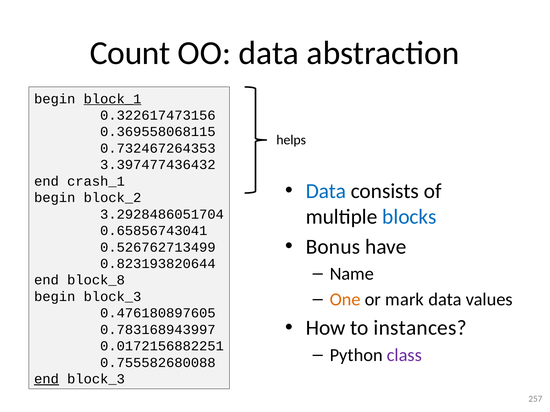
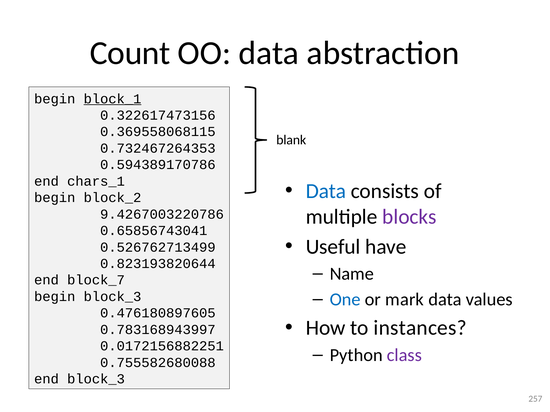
helps: helps -> blank (291, 140)
3.397477436432: 3.397477436432 -> 0.594389170786 (158, 165)
crash_1: crash_1 -> chars_1 (96, 181)
blocks colour: blue -> purple (409, 217)
3.2928486051704: 3.2928486051704 -> 9.4267003220786 (162, 214)
Bonus: Bonus -> Useful (333, 247)
block_8: block_8 -> block_7 (96, 280)
One colour: orange -> blue (345, 300)
end underline: present -> none (47, 379)
